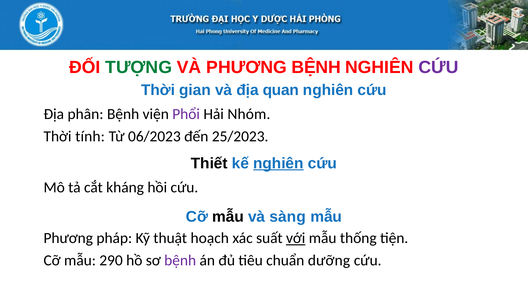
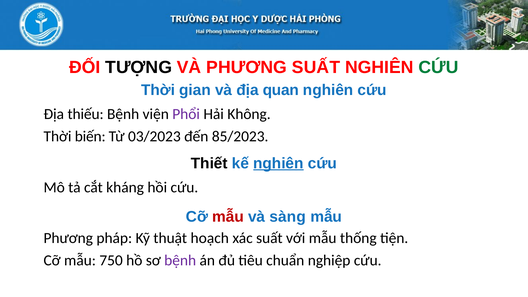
TƯỢNG colour: green -> black (139, 67)
PHƯƠNG BỆNH: BỆNH -> SUẤT (316, 67)
CỨU colour: purple -> green (438, 67)
phân: phân -> thiếu (86, 114)
Nhóm: Nhóm -> Không (249, 114)
tính: tính -> biến (90, 136)
06/2023: 06/2023 -> 03/2023 (154, 136)
25/2023: 25/2023 -> 85/2023 (240, 136)
mẫu colour: black -> red (228, 217)
với underline: present -> none (296, 238)
290: 290 -> 750 (111, 260)
dưỡng: dưỡng -> nghiệp (329, 260)
